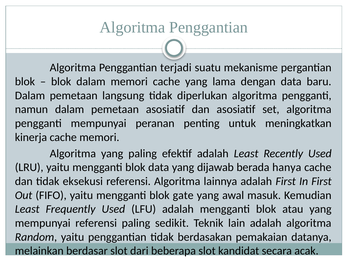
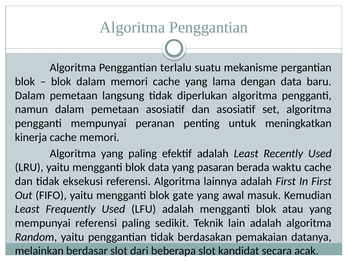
terjadi: terjadi -> terlalu (176, 68)
dijawab: dijawab -> pasaran (215, 167)
hanya: hanya -> waktu (287, 167)
